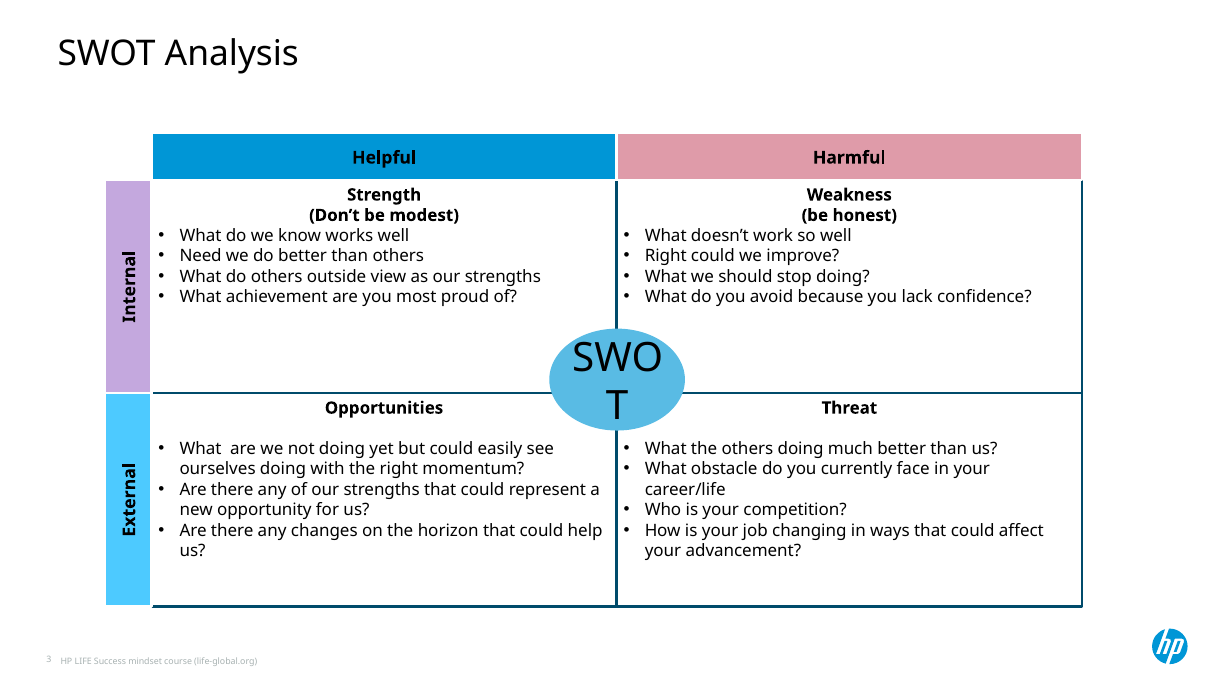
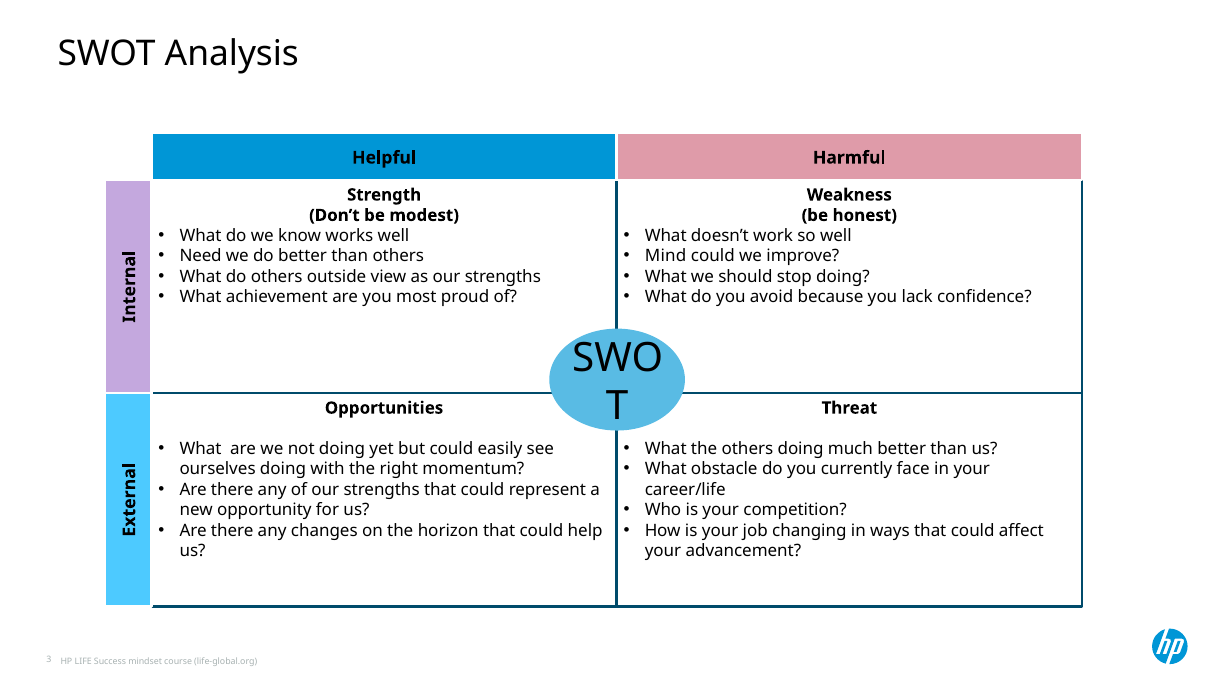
Right: Right -> Mind (666, 256)
